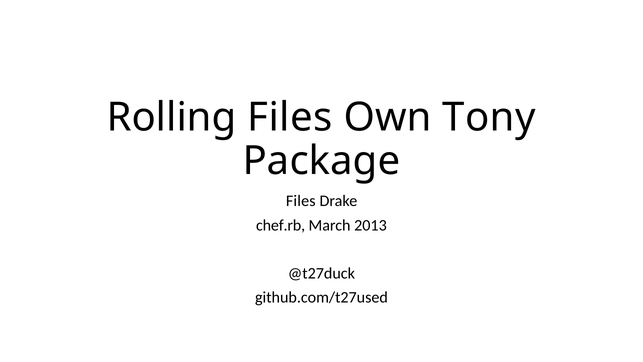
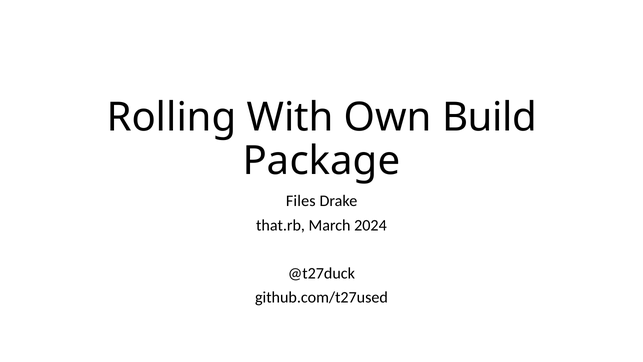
Rolling Files: Files -> With (290, 117)
Tony: Tony -> Build (489, 117)
chef.rb: chef.rb -> that.rb (281, 225)
2013: 2013 -> 2024 (370, 225)
